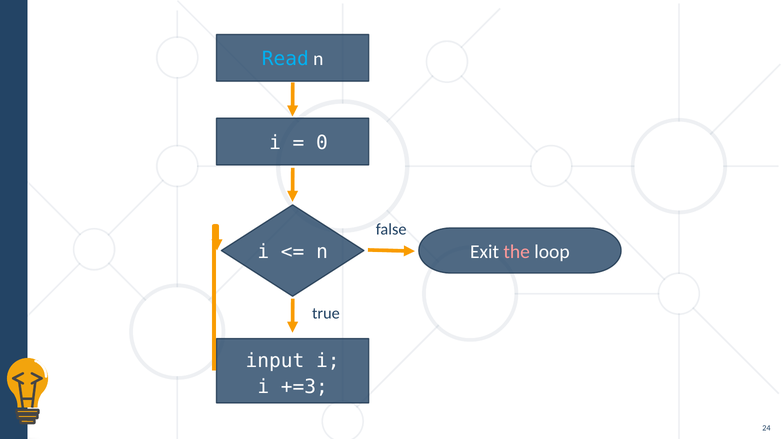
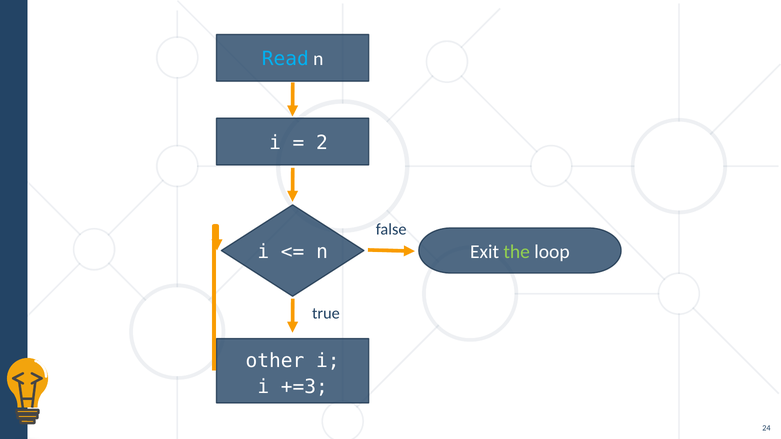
0: 0 -> 2 (322, 143)
the colour: pink -> light green (517, 252)
input: input -> other (275, 361)
